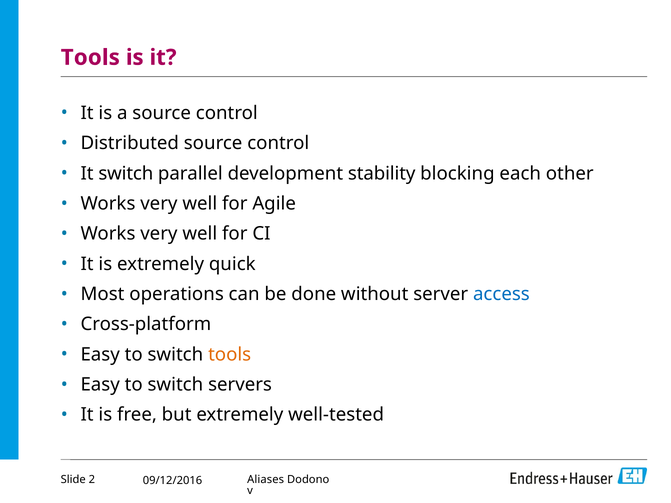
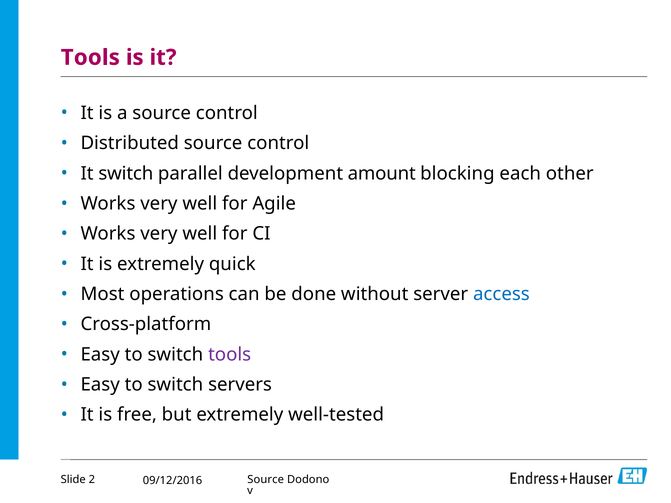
stability: stability -> amount (382, 173)
tools colour: orange -> purple (230, 355)
Aliases: Aliases -> Source (266, 480)
